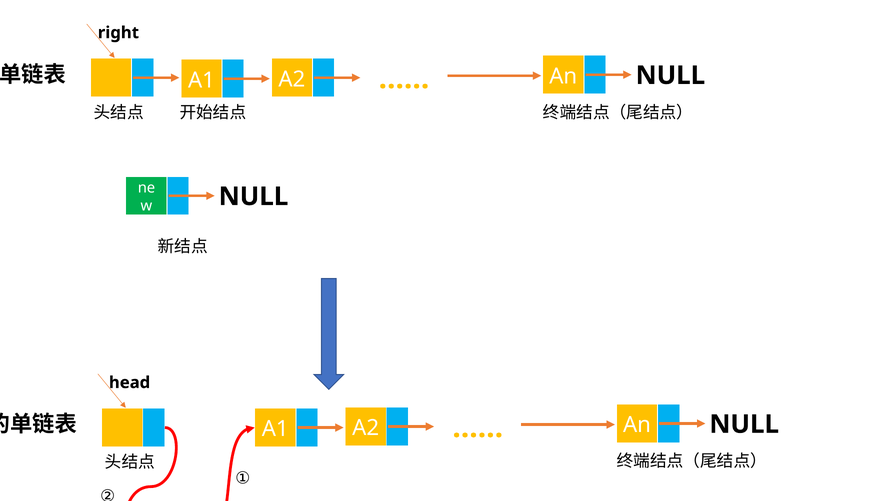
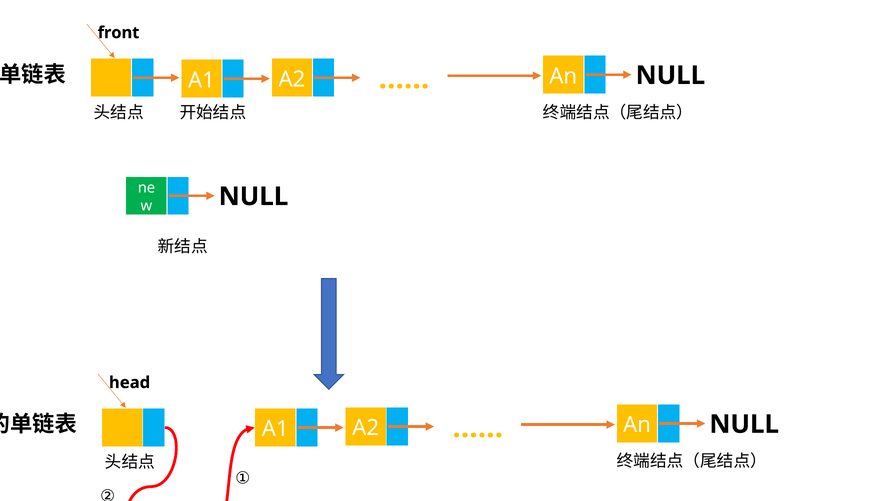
right: right -> front (119, 33)
